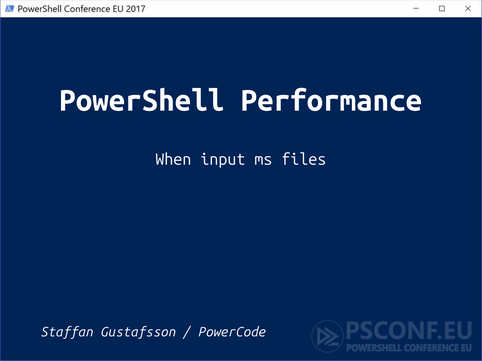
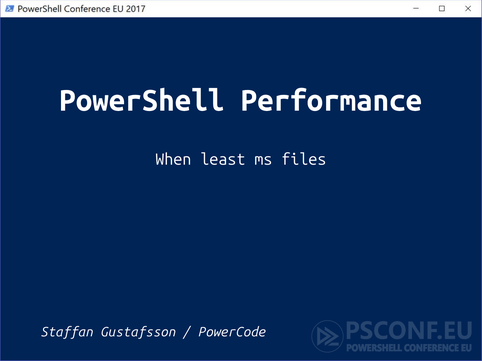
input: input -> least (223, 160)
